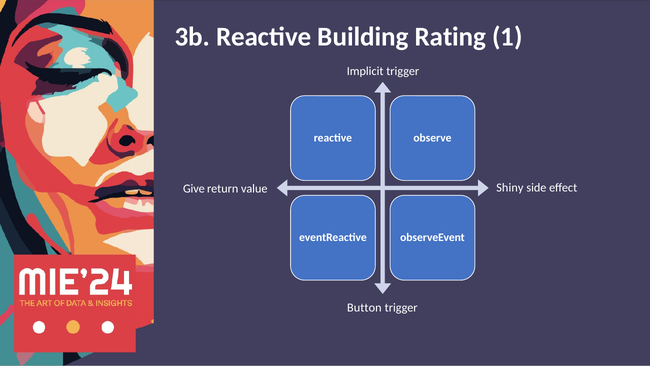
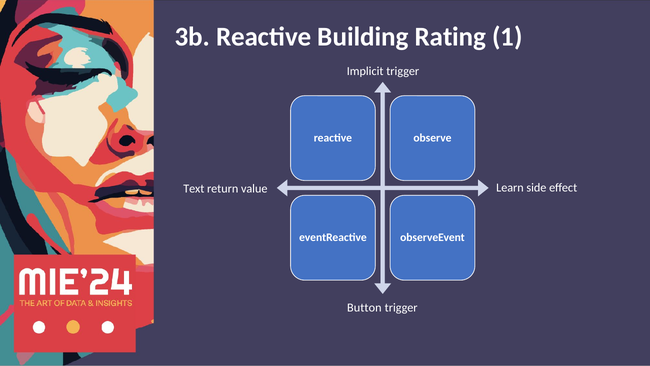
Give: Give -> Text (194, 188)
Shiny: Shiny -> Learn (510, 187)
